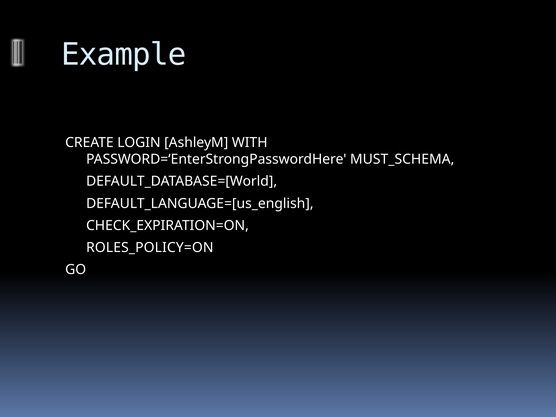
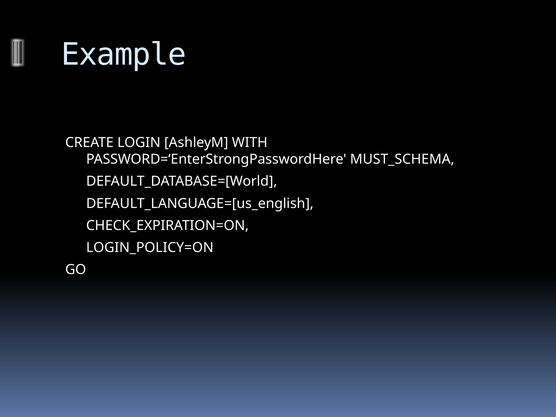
ROLES_POLICY=ON: ROLES_POLICY=ON -> LOGIN_POLICY=ON (150, 248)
